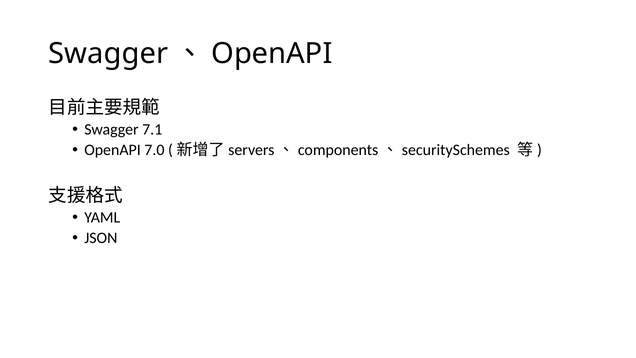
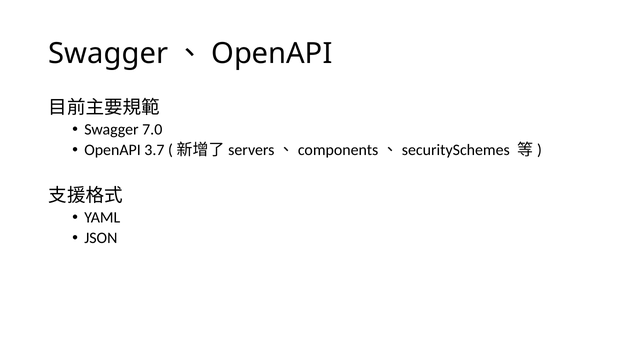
7.1: 7.1 -> 7.0 (152, 129)
7.0: 7.0 -> 3.7 (154, 150)
